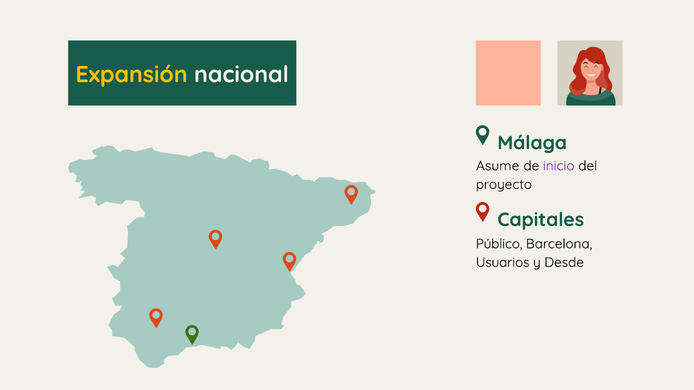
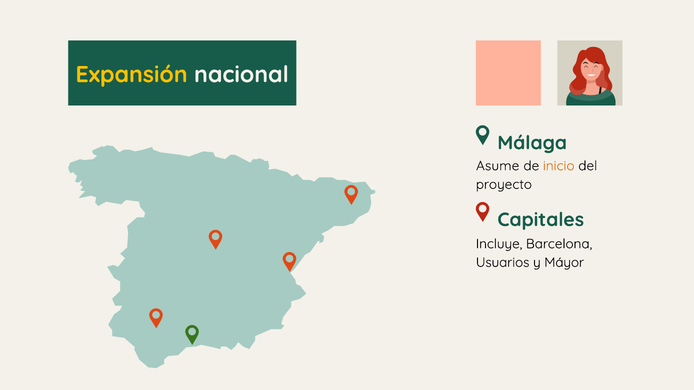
inicio colour: purple -> orange (559, 166)
Público: Público -> Incluye (499, 244)
Desde: Desde -> Máyor (564, 263)
